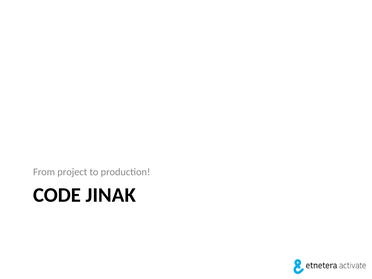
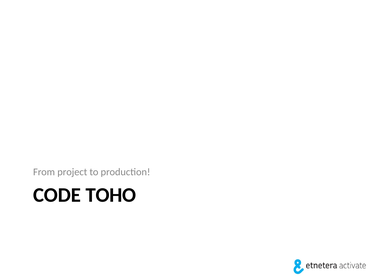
JINAK: JINAK -> TOHO (111, 195)
